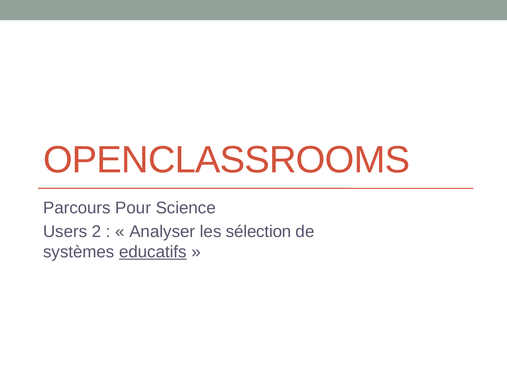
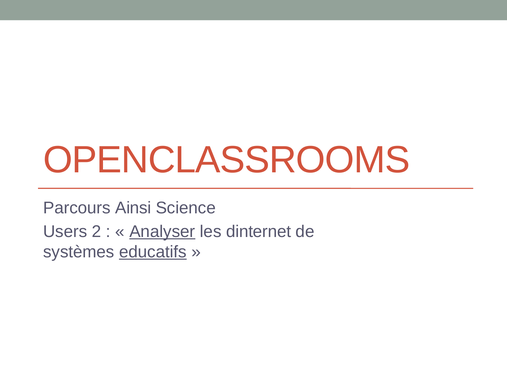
Pour: Pour -> Ainsi (133, 208)
Analyser underline: none -> present (162, 232)
sélection: sélection -> dinternet (259, 232)
